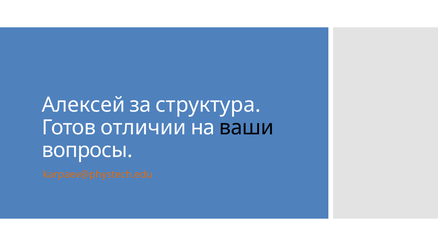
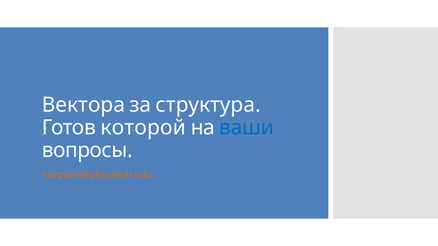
Алексей: Алексей -> Вектора (83, 105)
отличии: отличии -> которой (143, 128)
ваши colour: black -> blue (247, 128)
